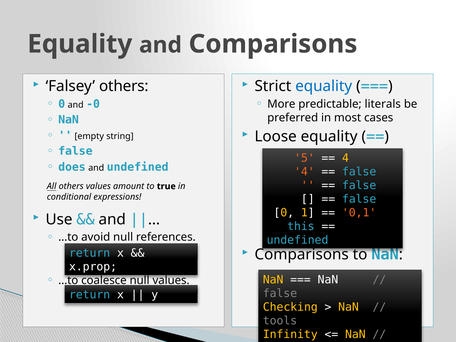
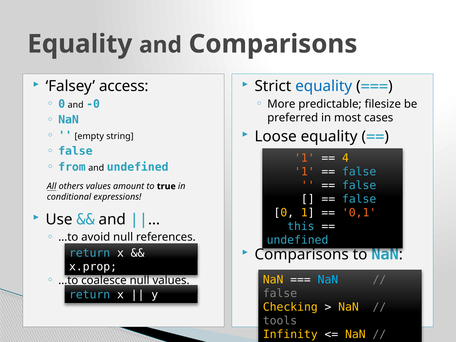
Falsey others: others -> access (124, 86)
literals: literals -> filesize (383, 104)
5: 5 -> 1 (304, 158)
does: does -> from (72, 167)
4: 4 -> 1 (304, 172)
NaN colour: white -> light blue (328, 280)
